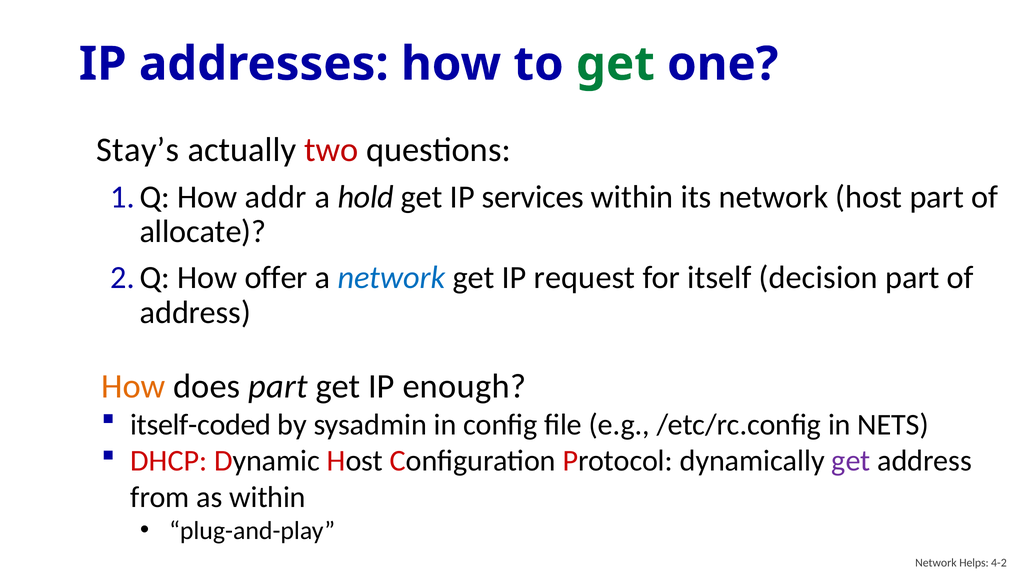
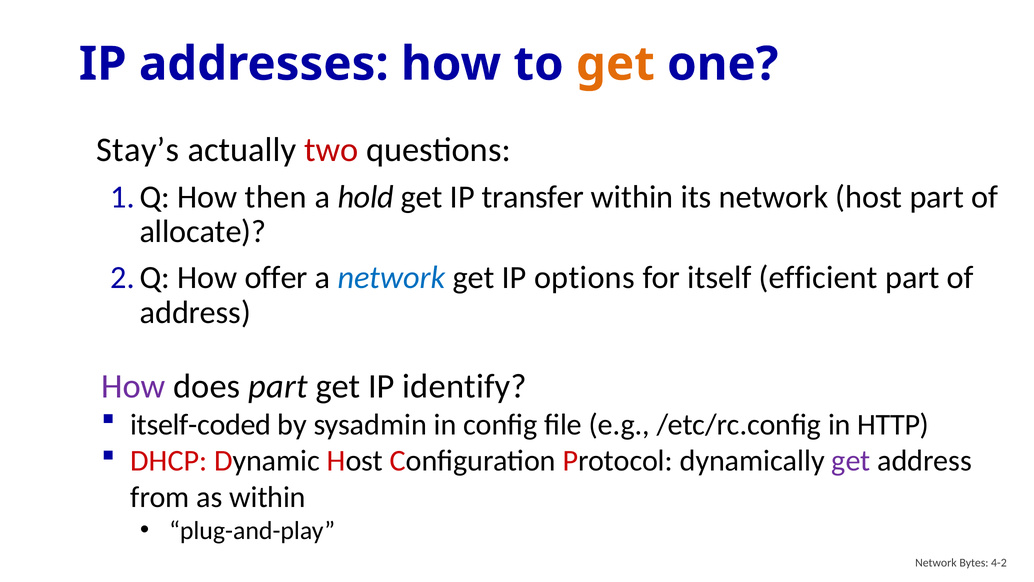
get colour: green -> orange (615, 64)
addr: addr -> then (276, 197)
services: services -> transfer (533, 197)
request: request -> options (584, 277)
decision: decision -> efficient (818, 277)
How colour: orange -> purple (133, 386)
enough: enough -> identify (464, 386)
NETS: NETS -> HTTP (893, 425)
Helps: Helps -> Bytes (974, 563)
